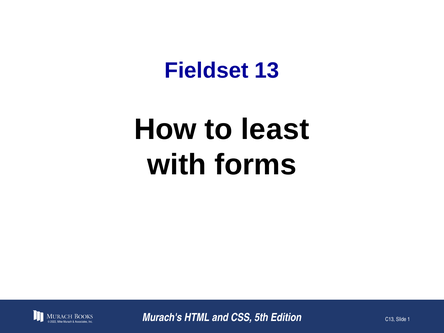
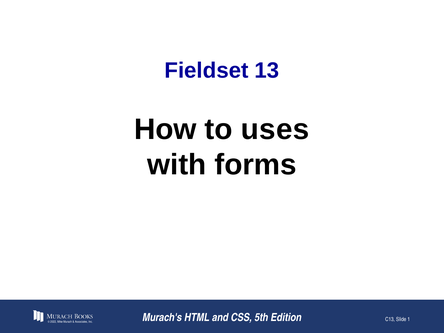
least: least -> uses (275, 129)
